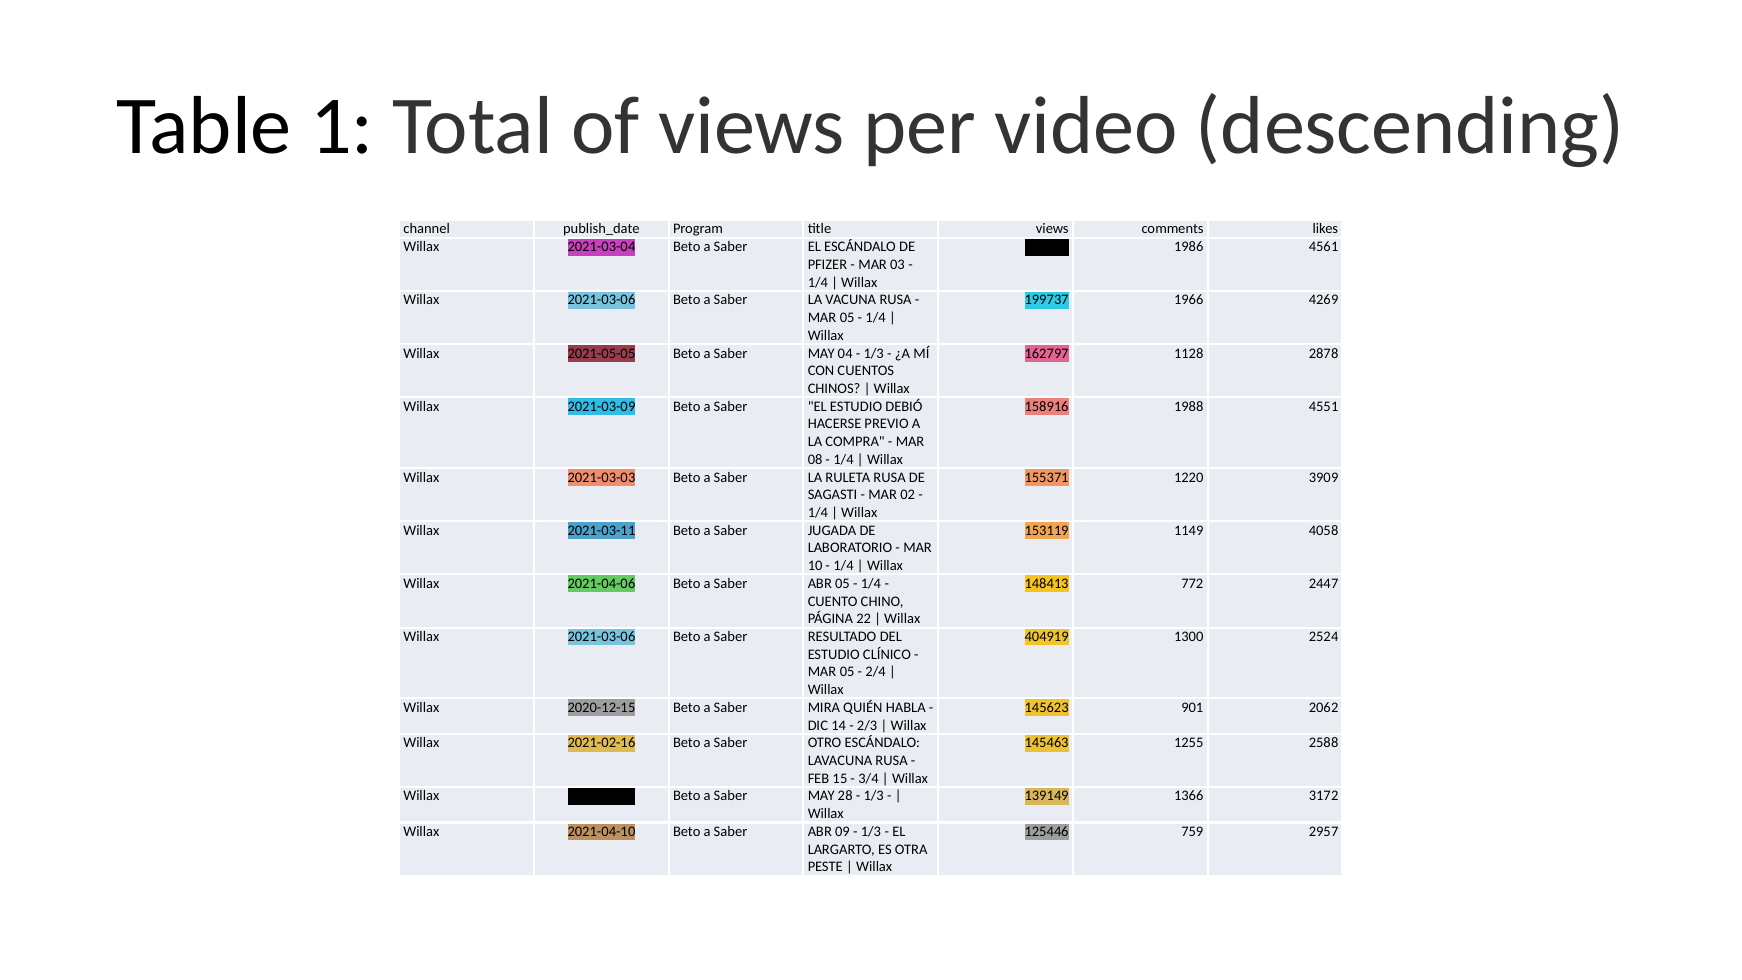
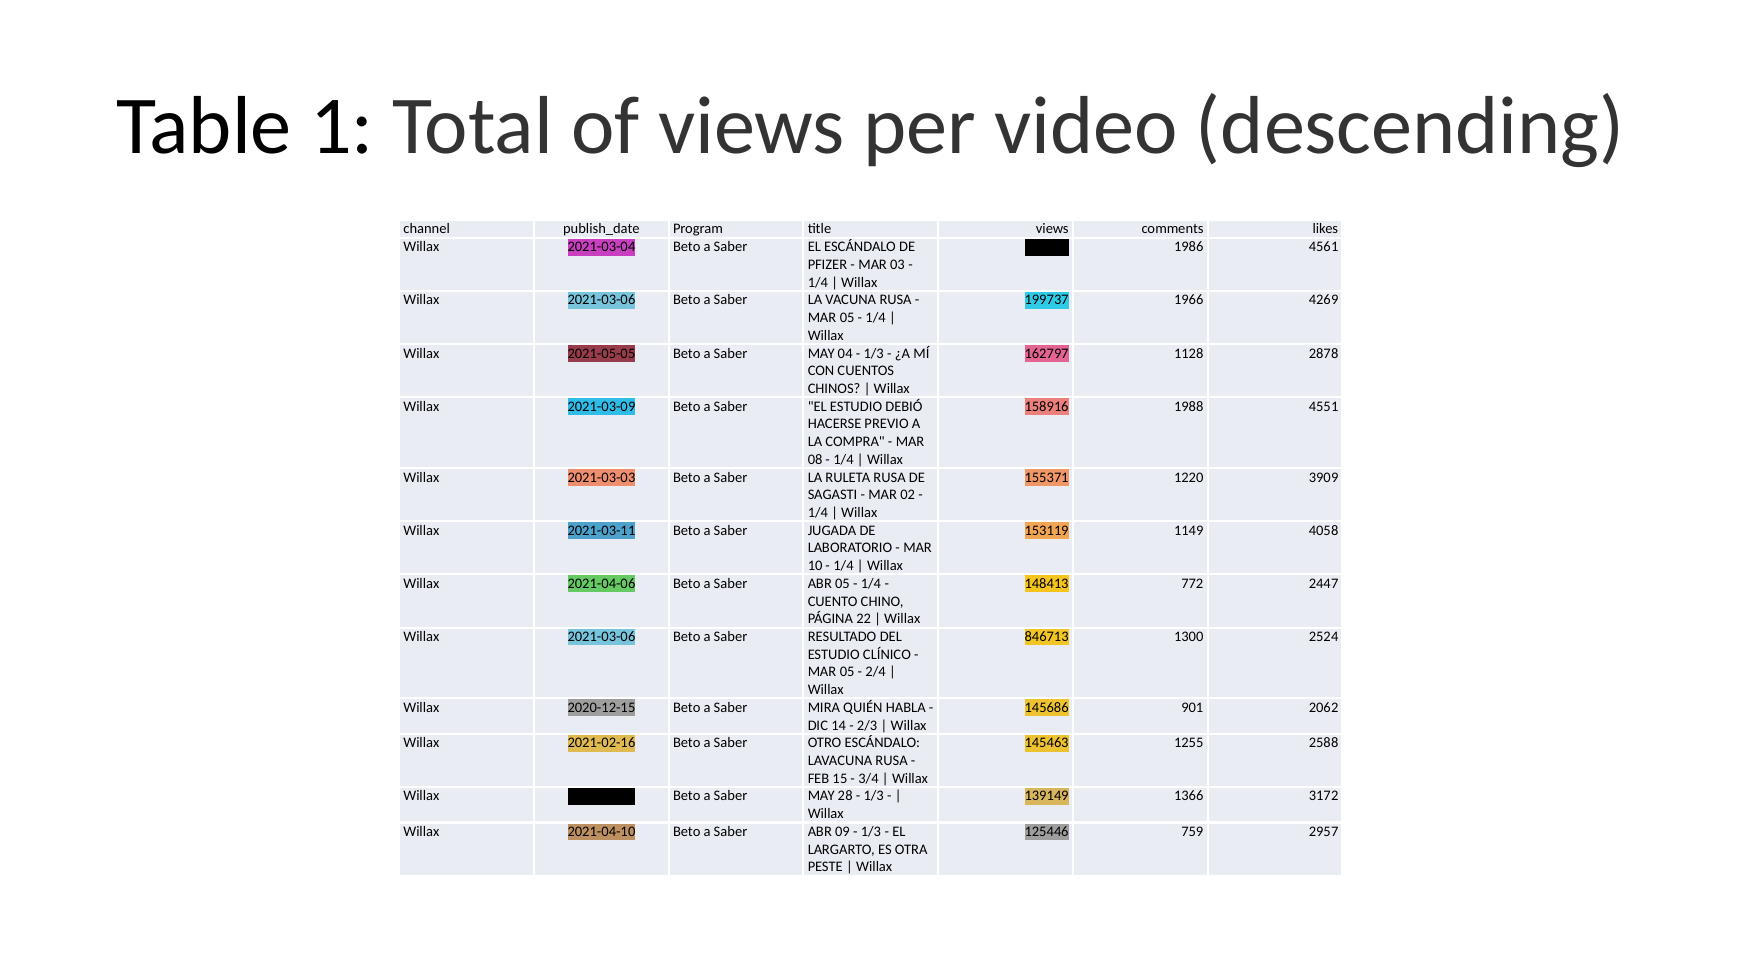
404919: 404919 -> 846713 (1047, 637)
145623: 145623 -> 145686 (1047, 708)
